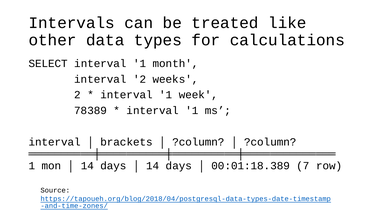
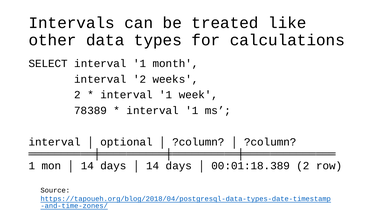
brackets: brackets -> optional (127, 142)
00:01:18.389 7: 7 -> 2 (303, 165)
